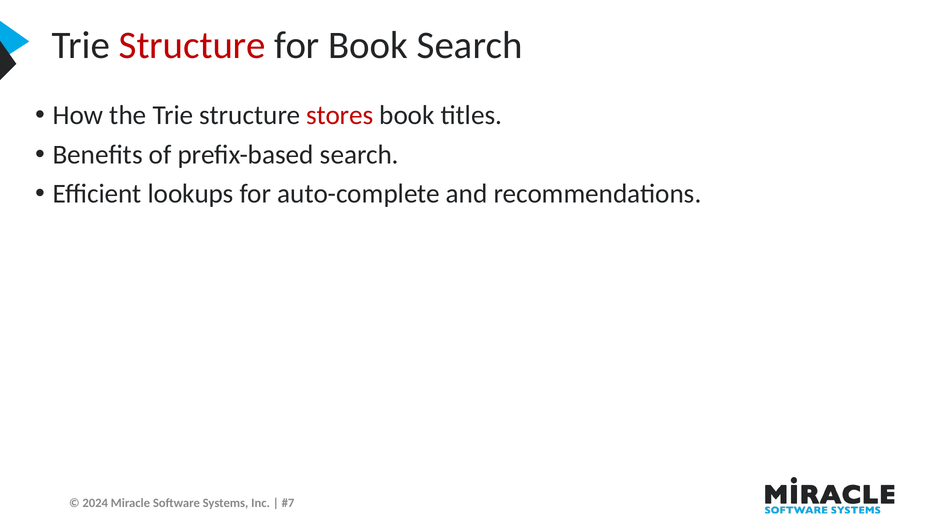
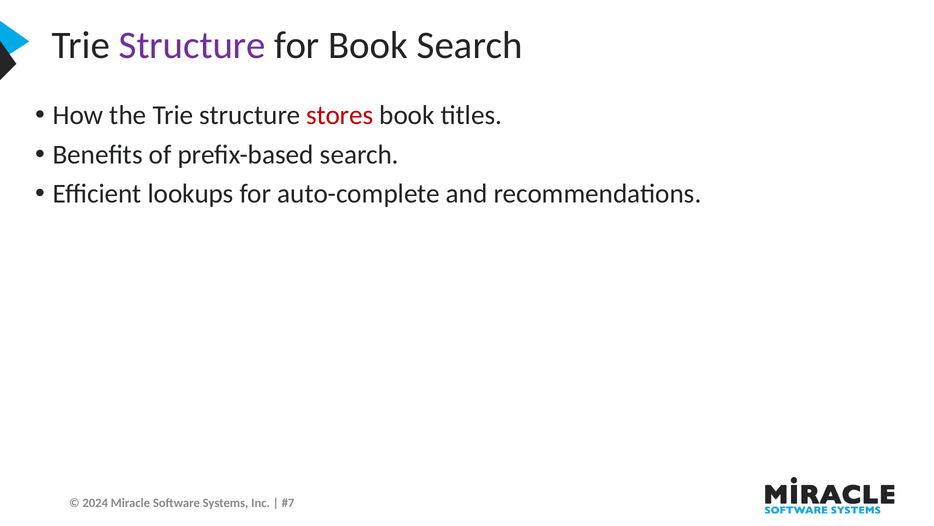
Structure colour: red -> purple (192, 46)
